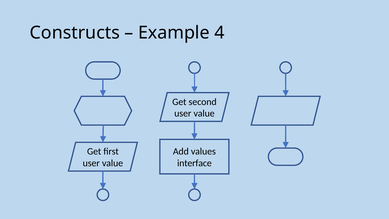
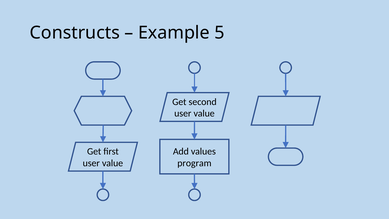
4: 4 -> 5 (219, 33)
interface: interface -> program (194, 163)
